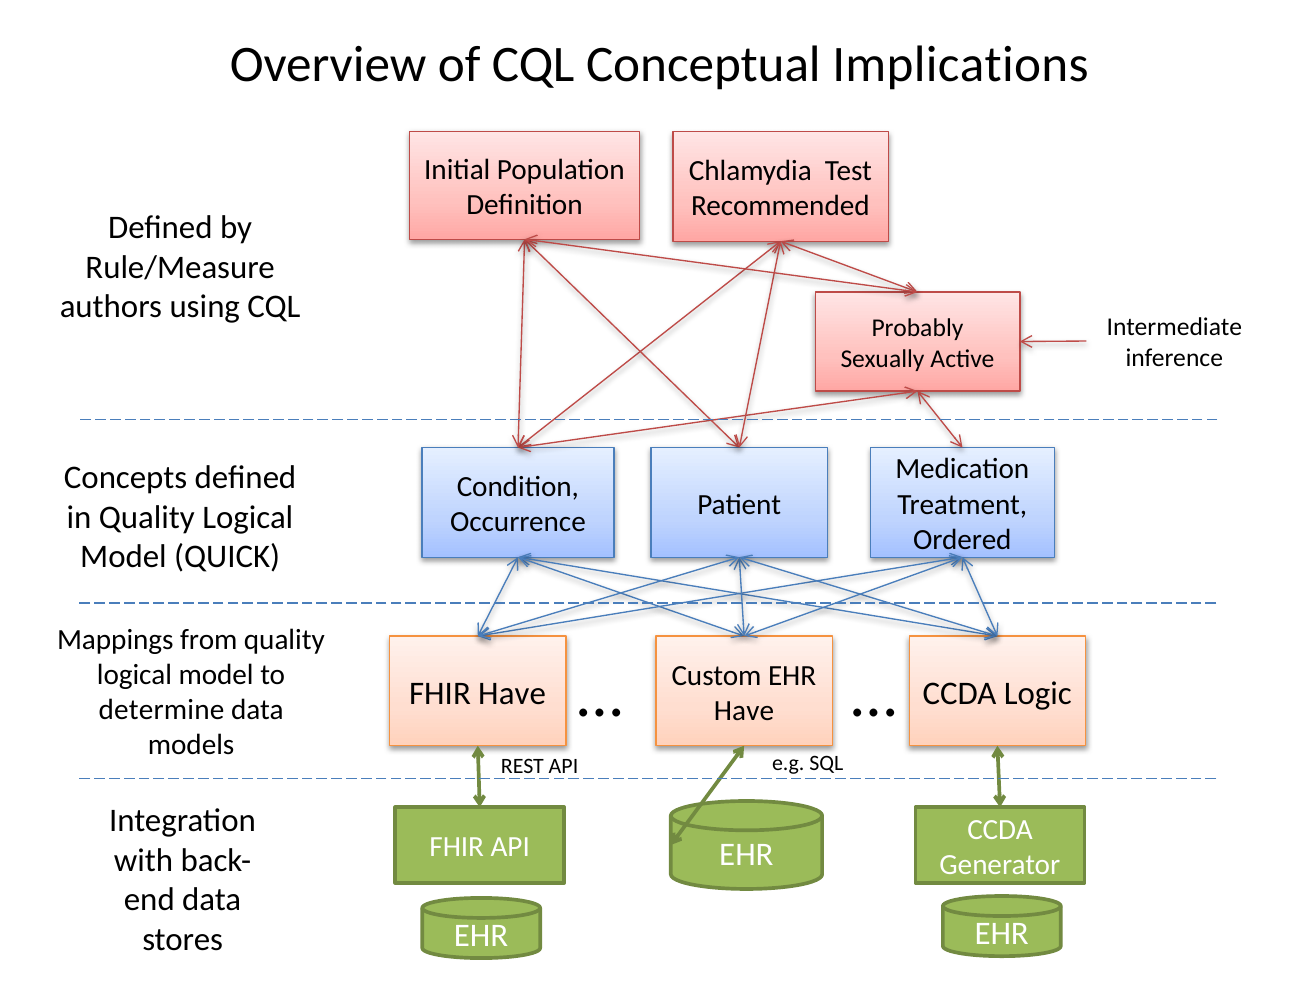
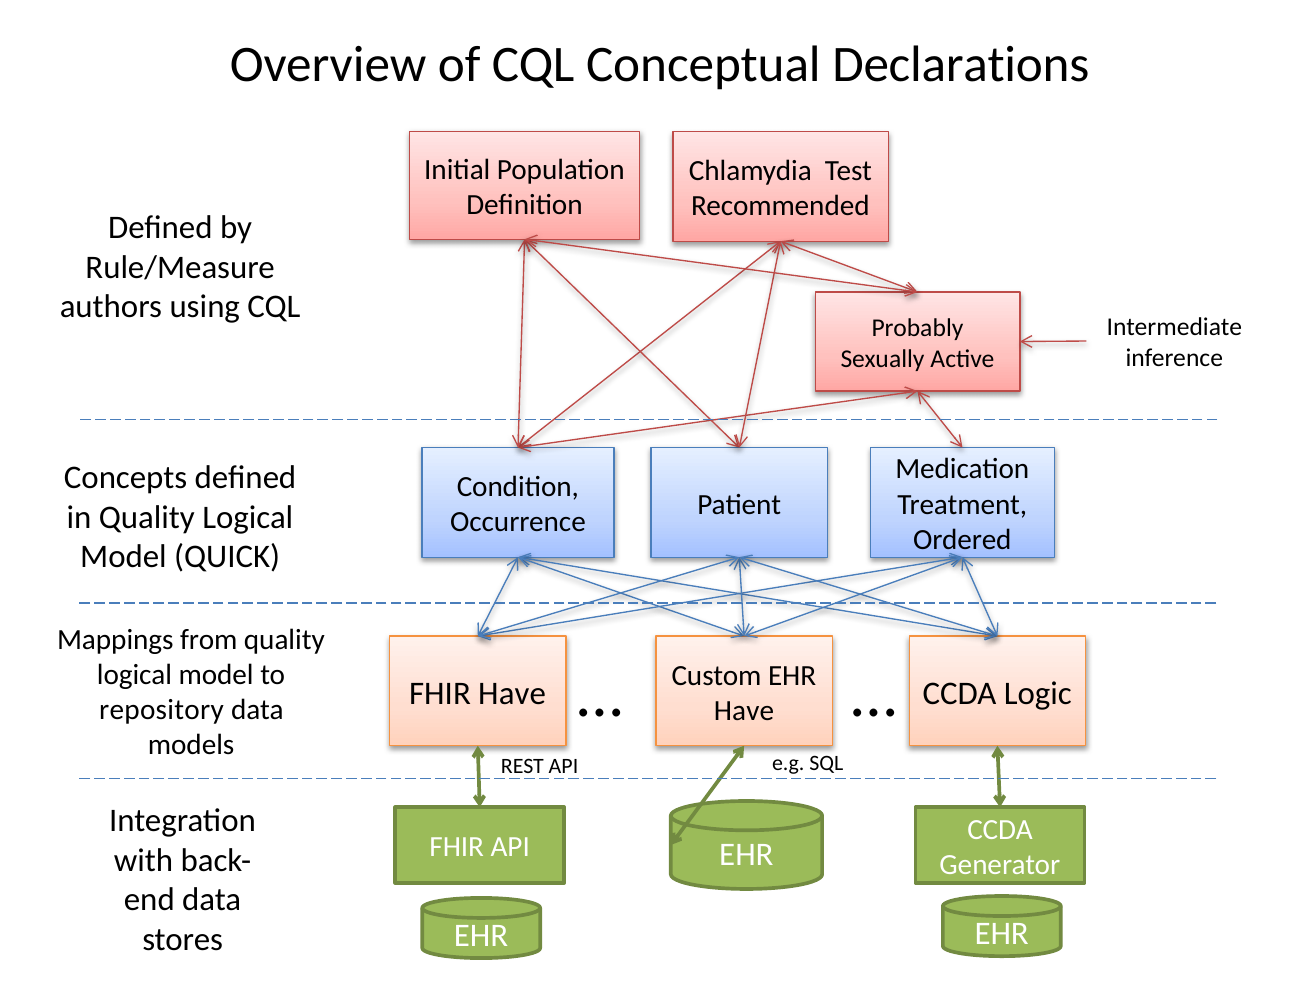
Implications: Implications -> Declarations (961, 64)
determine: determine -> repository (161, 710)
